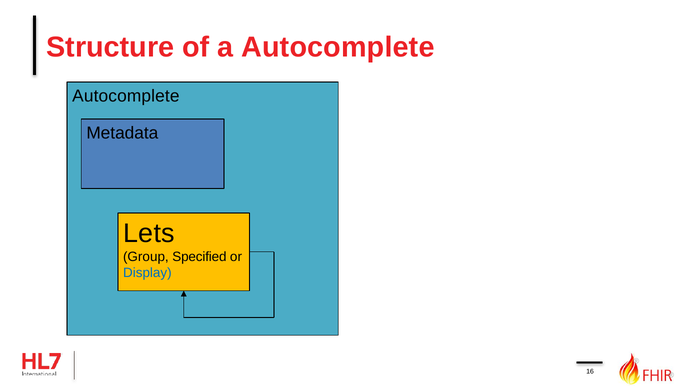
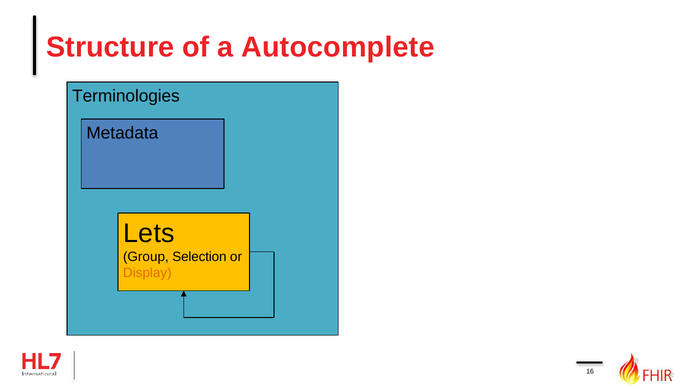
Autocomplete: Autocomplete -> Terminologies (126, 96)
Specified: Specified -> Selection (199, 257)
Display colour: blue -> orange (147, 273)
